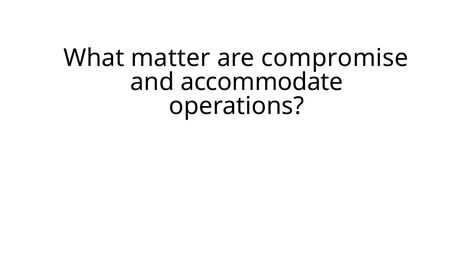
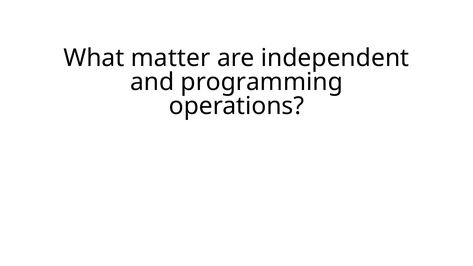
compromise: compromise -> independent (335, 58)
accommodate: accommodate -> programming (262, 82)
